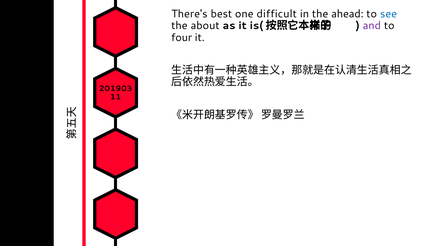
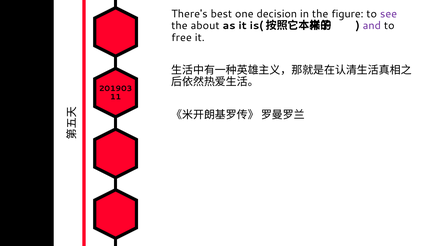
difficult: difficult -> decision (277, 14)
ahead: ahead -> figure (347, 14)
see colour: blue -> purple (389, 14)
four: four -> free (182, 37)
